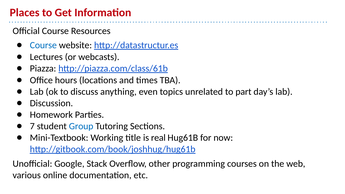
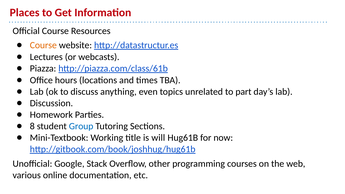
Course colour: blue -> orange (43, 45)
7: 7 -> 8 (32, 126)
real: real -> will (158, 138)
